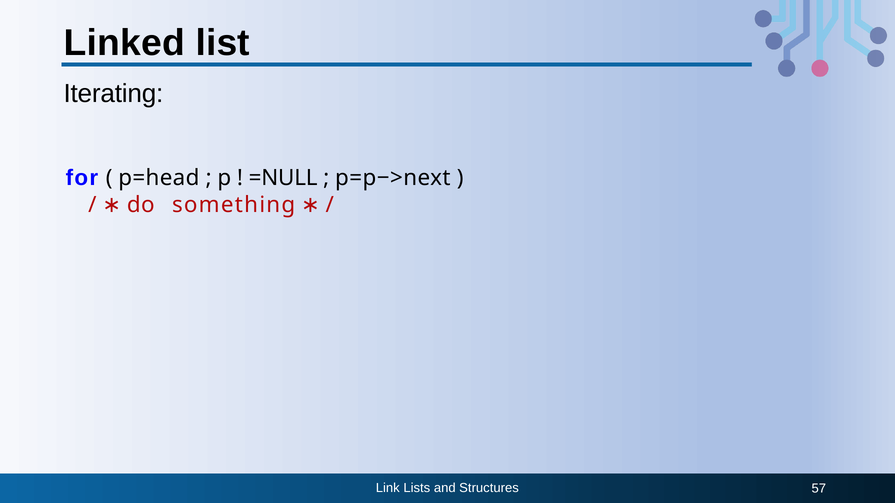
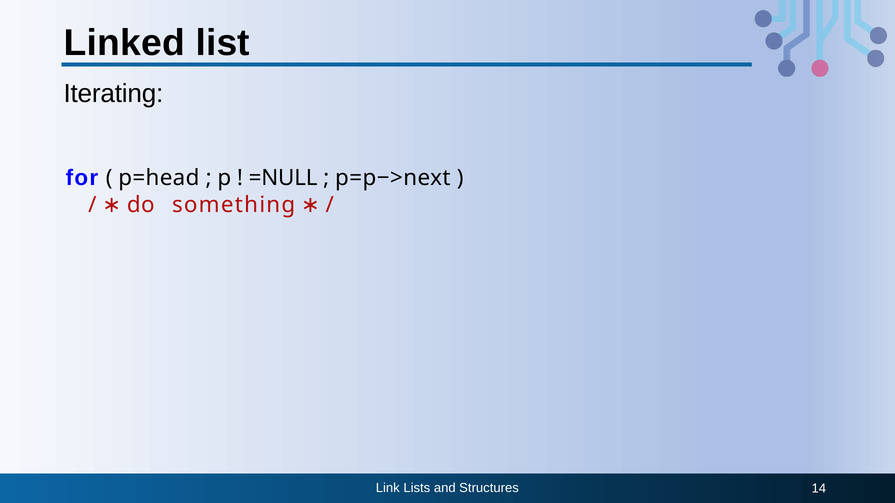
57: 57 -> 14 (819, 489)
